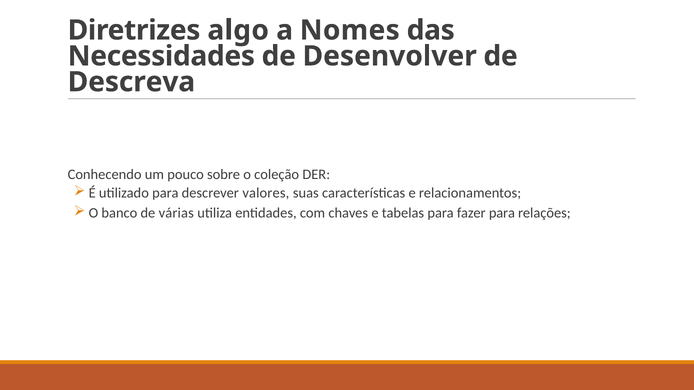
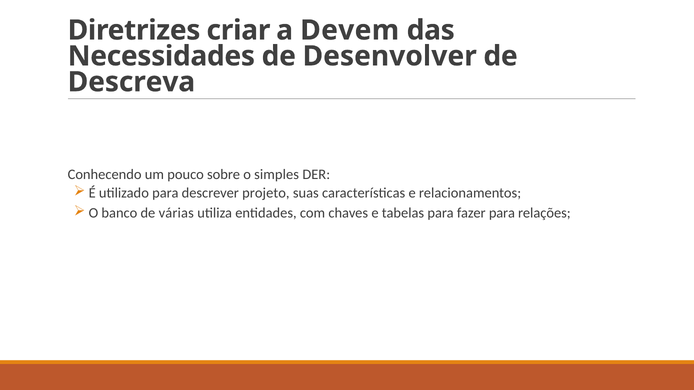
algo: algo -> criar (238, 30)
Nomes: Nomes -> Devem (350, 30)
coleção: coleção -> simples (277, 175)
valores: valores -> projeto (266, 193)
